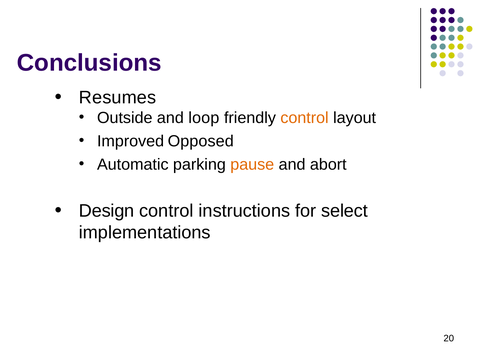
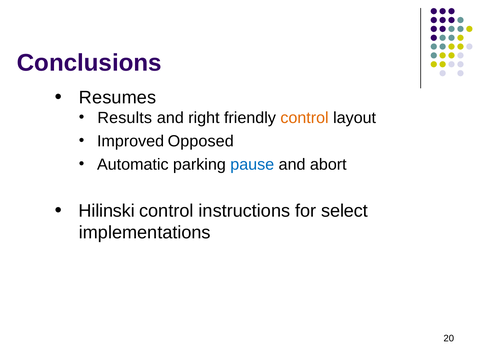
Outside: Outside -> Results (125, 118)
loop: loop -> right (204, 118)
pause colour: orange -> blue (252, 165)
Design: Design -> Hilinski (107, 211)
